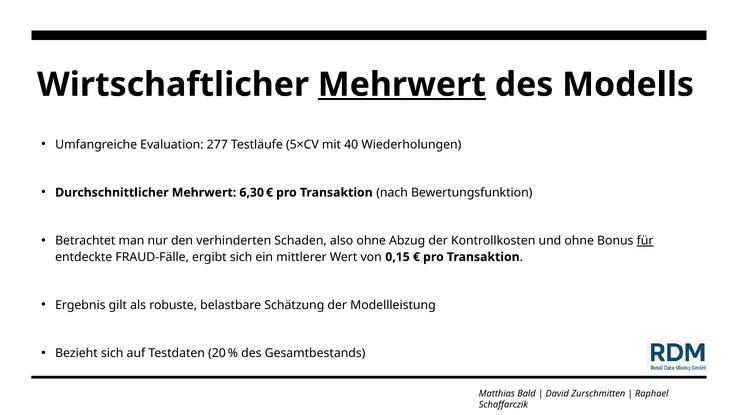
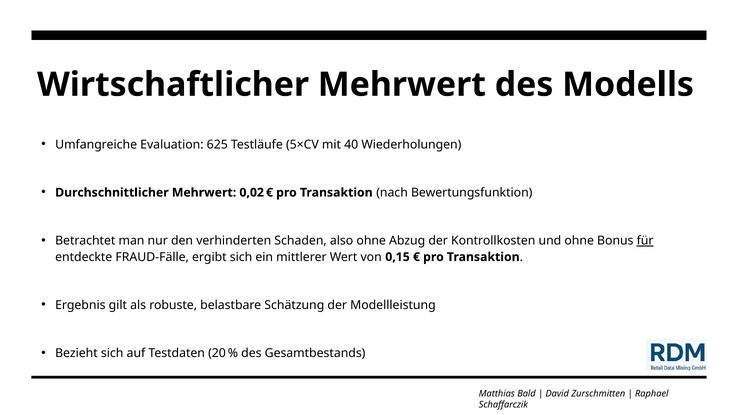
Mehrwert underline: present -> none (402, 85)
277: 277 -> 625 (217, 145)
6,30: 6,30 -> 0,02 (252, 193)
